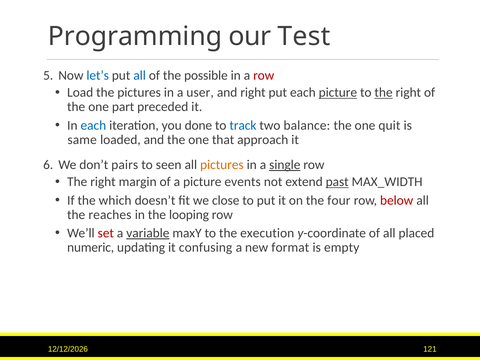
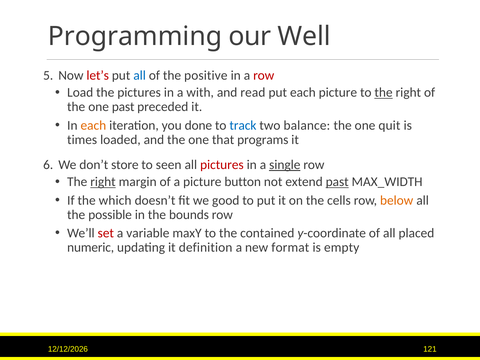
Test: Test -> Well (304, 36)
let’s colour: blue -> red (98, 75)
possible: possible -> positive (206, 75)
user: user -> with (200, 93)
and right: right -> read (253, 93)
picture underline: present -> none (338, 93)
one part: part -> past (123, 107)
each colour: blue -> orange (93, 125)
same: same -> times (82, 140)
approach: approach -> programs (263, 140)
pairs: pairs -> store (125, 165)
pictures colour: orange -> red (222, 165)
right underline: none -> present (103, 182)
events: events -> button (243, 182)
close: close -> good (226, 200)
four: four -> cells (339, 200)
below colour: red -> orange (397, 200)
reaches: reaches -> possible (110, 215)
looping: looping -> bounds (189, 215)
variable underline: present -> none (148, 233)
execution: execution -> contained (267, 233)
confusing: confusing -> definition (206, 247)
